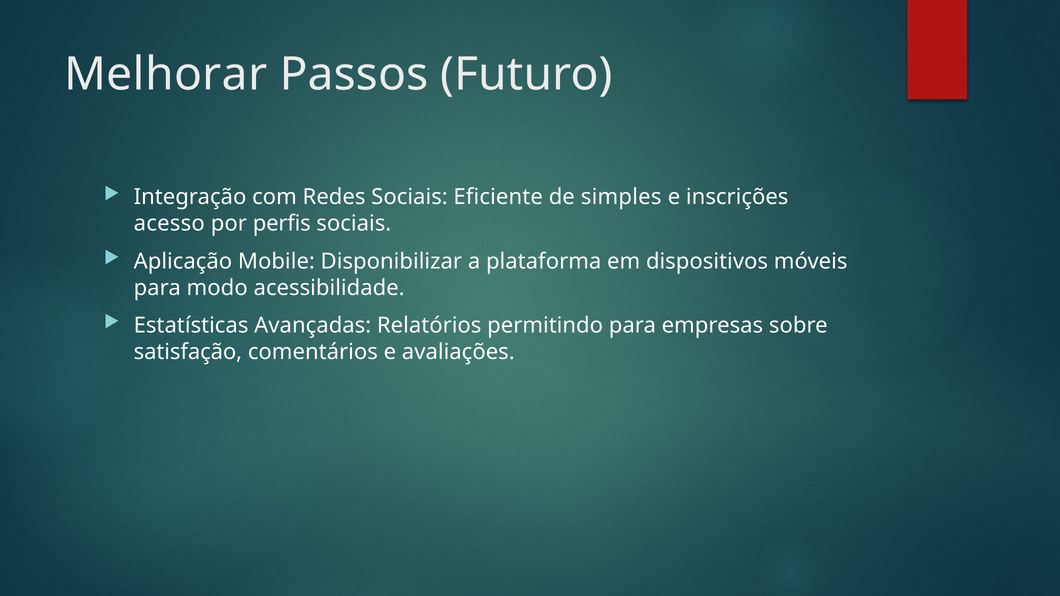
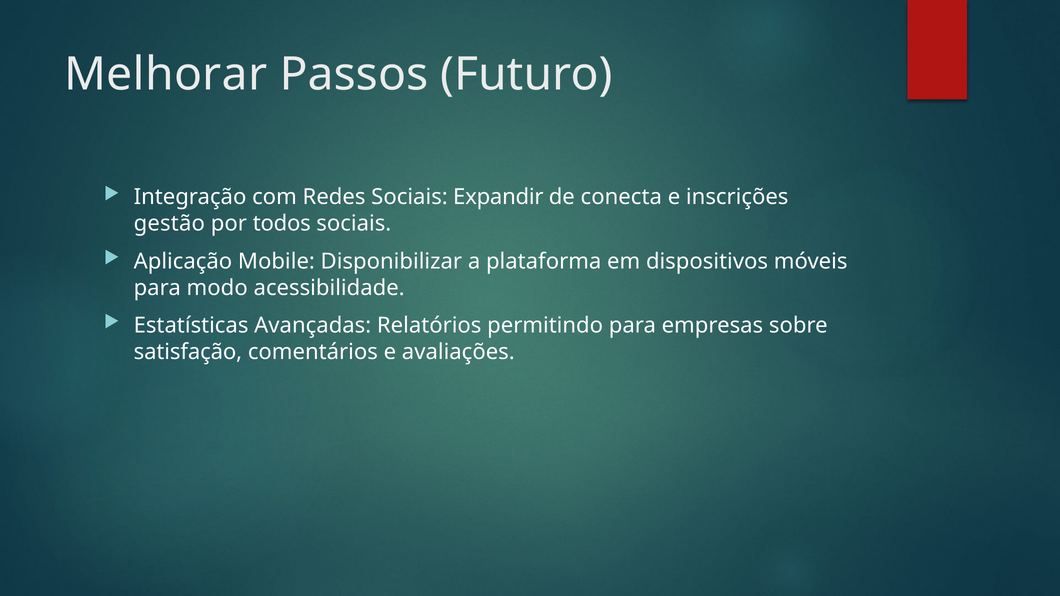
Eficiente: Eficiente -> Expandir (498, 197)
simples: simples -> conecta (621, 197)
acesso: acesso -> gestão (169, 224)
perfis: perfis -> todos (282, 224)
